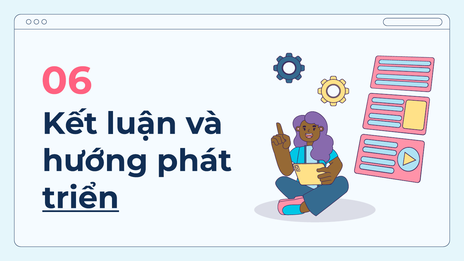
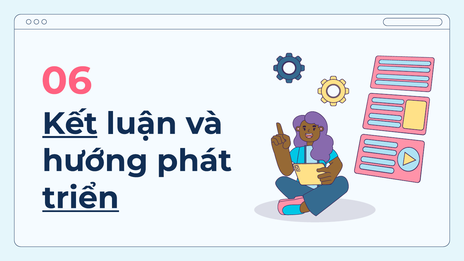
Kết underline: none -> present (70, 124)
